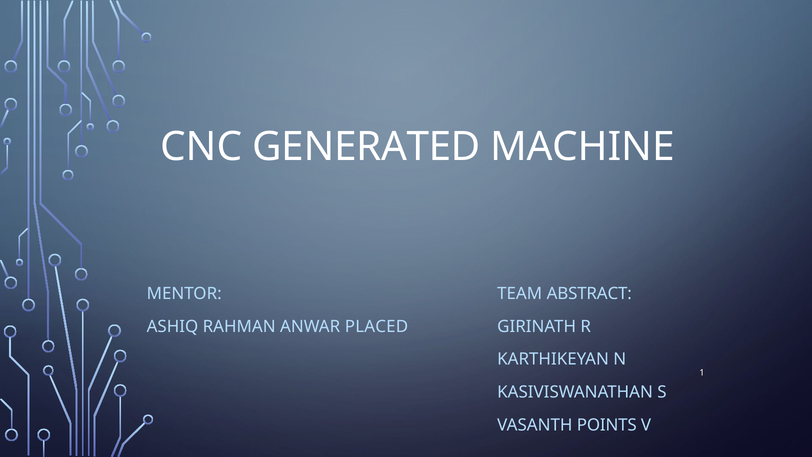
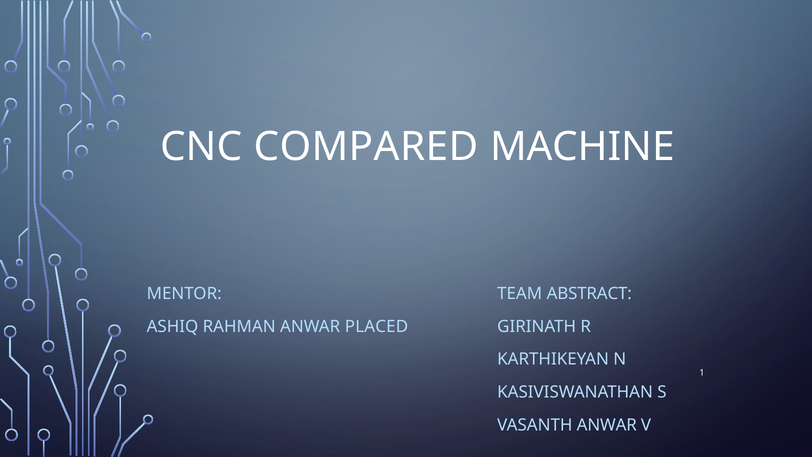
GENERATED: GENERATED -> COMPARED (366, 147)
VASANTH POINTS: POINTS -> ANWAR (607, 425)
